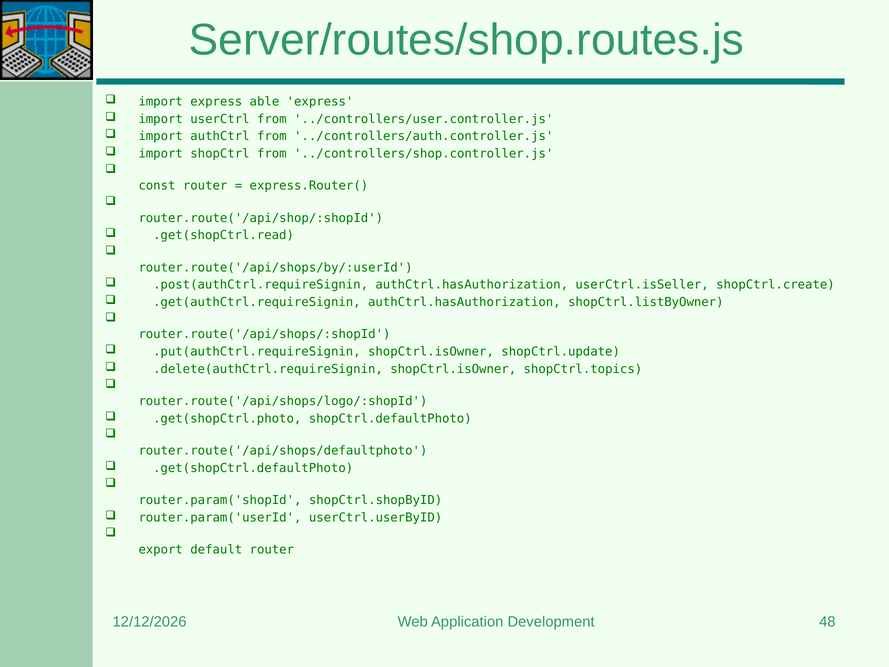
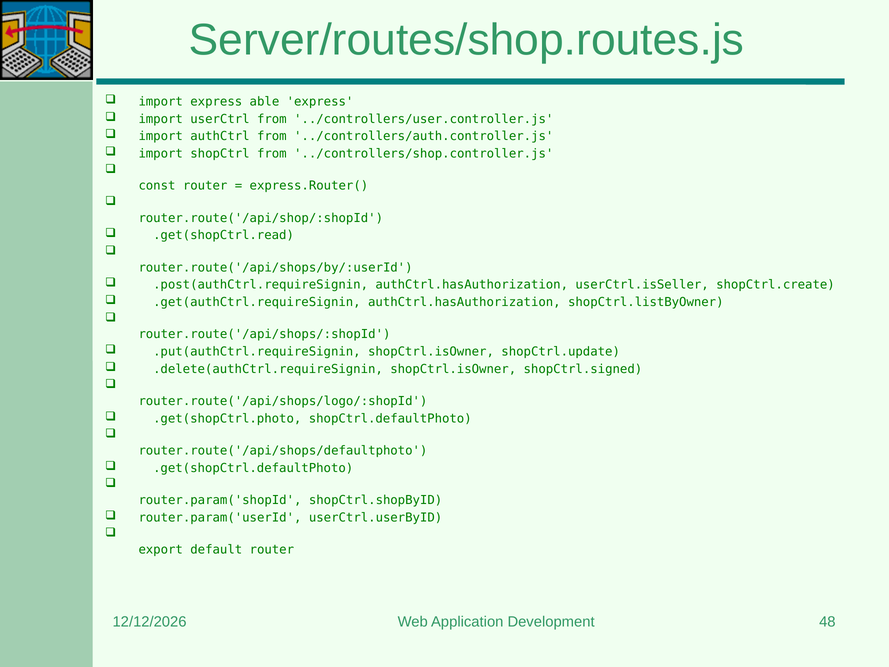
shopCtrl.topics: shopCtrl.topics -> shopCtrl.signed (583, 369)
